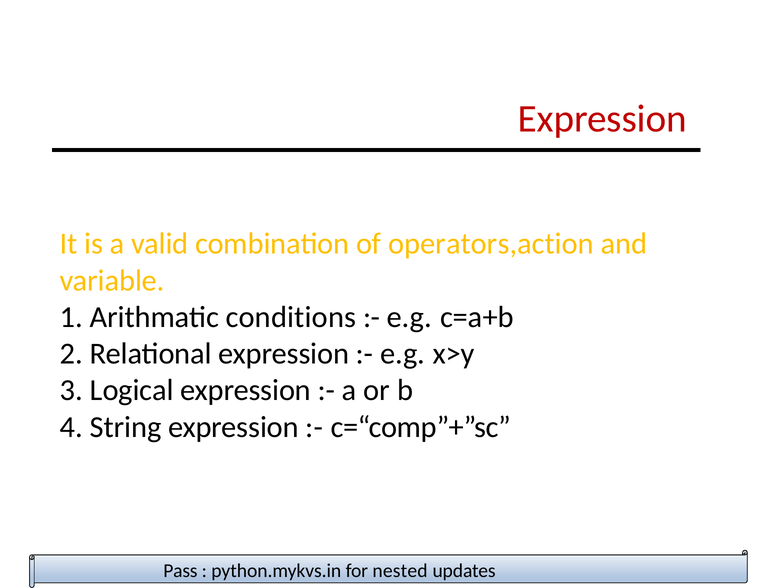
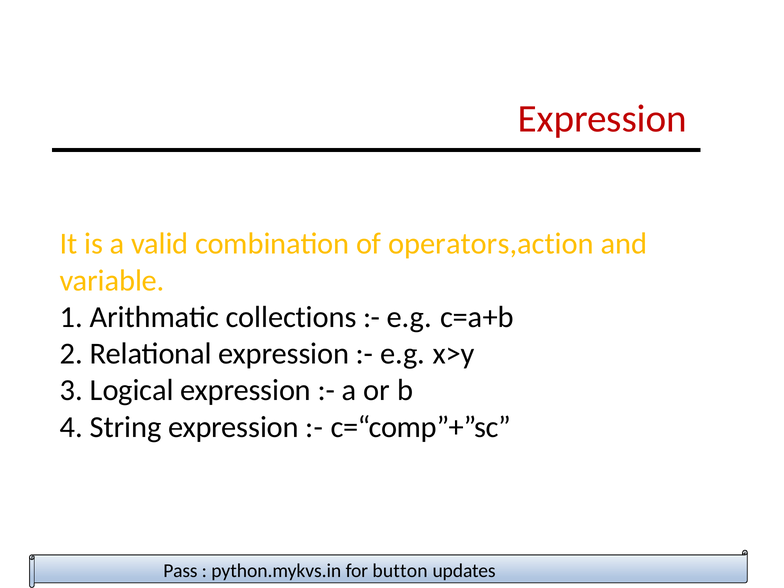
conditions: conditions -> collections (291, 317)
nested: nested -> button (400, 571)
